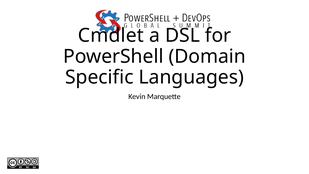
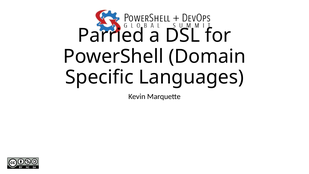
Cmdlet: Cmdlet -> Parried (111, 36)
